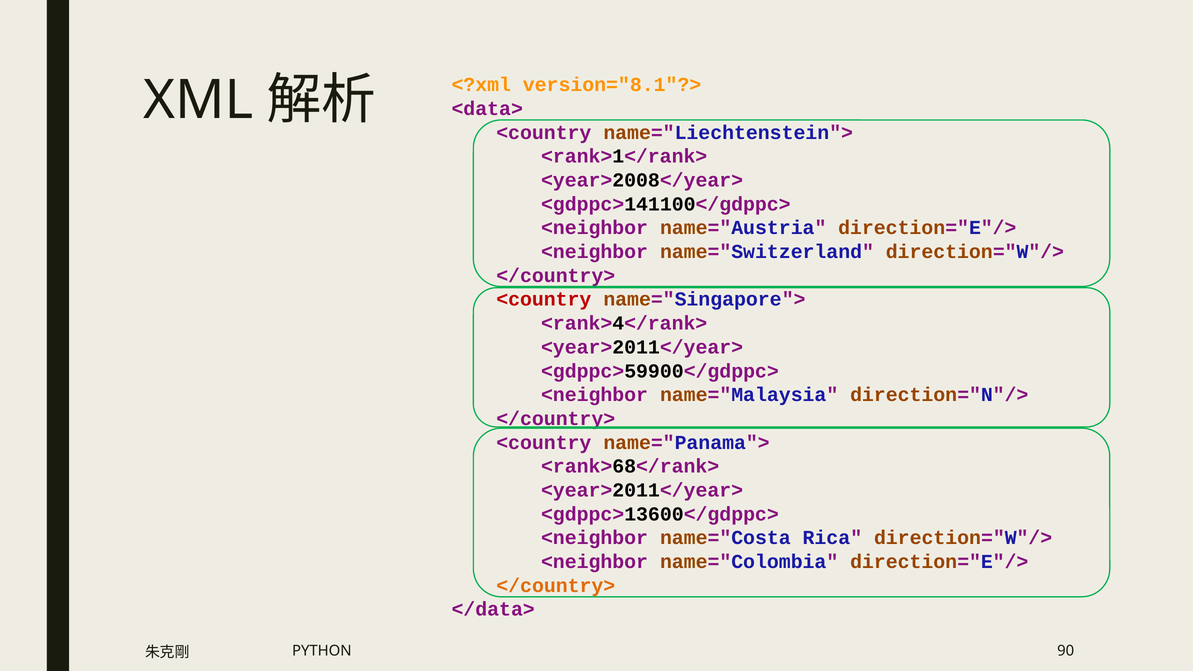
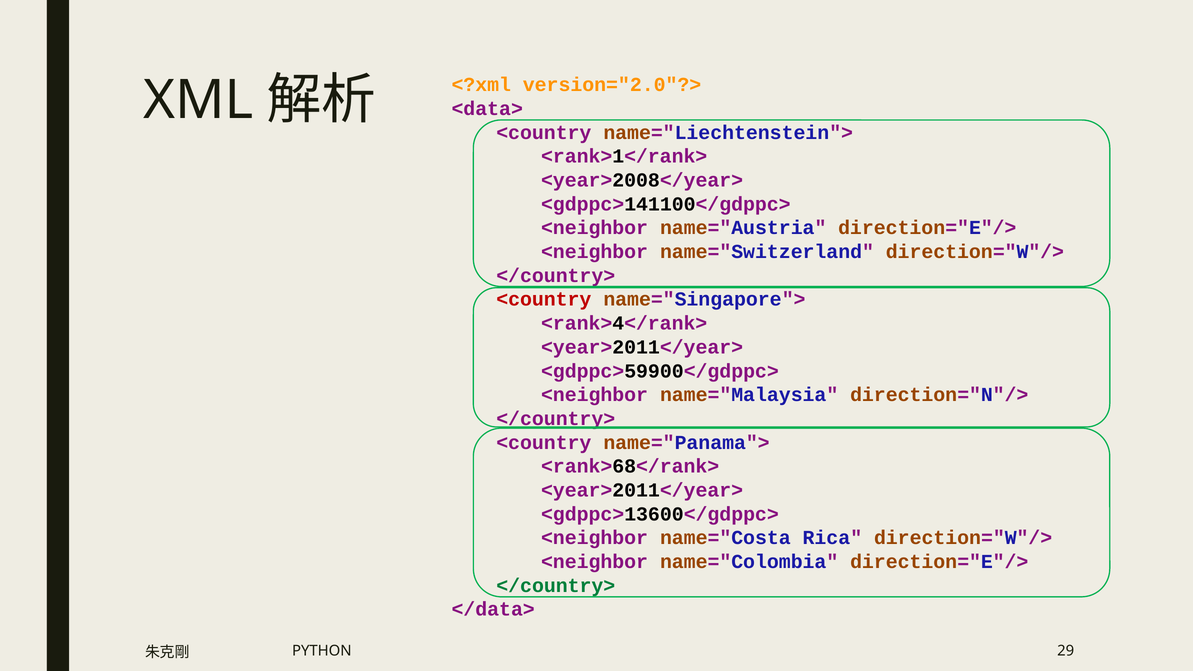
version="8.1"?>: version="8.1"?> -> version="2.0"?> (612, 85)
</country> colour: orange -> green (556, 586)
90: 90 -> 29 (1066, 651)
